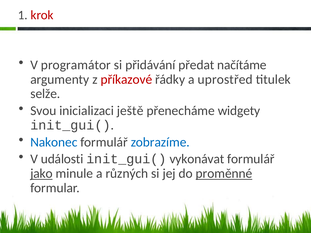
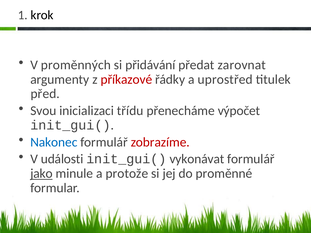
krok colour: red -> black (42, 15)
programátor: programátor -> proměnných (76, 65)
načítáme: načítáme -> zarovnat (242, 65)
selže: selže -> před (45, 94)
ještě: ještě -> třídu (130, 111)
widgety: widgety -> výpočet (239, 111)
zobrazíme colour: blue -> red (160, 142)
různých: různých -> protože (127, 174)
proměnné underline: present -> none (224, 174)
